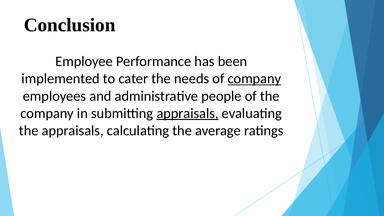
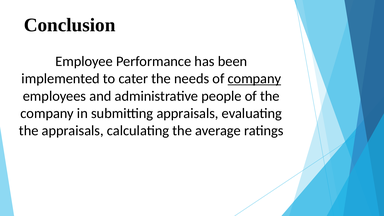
appraisals underline: present -> none (188, 113)
